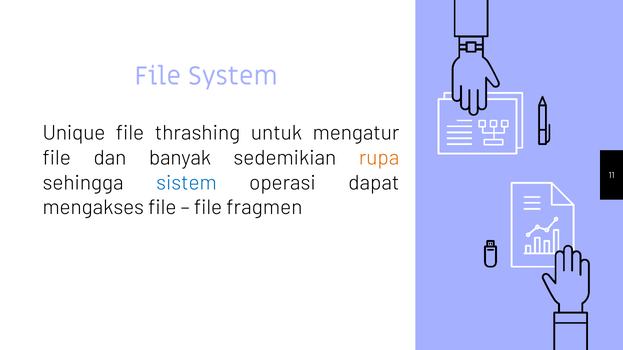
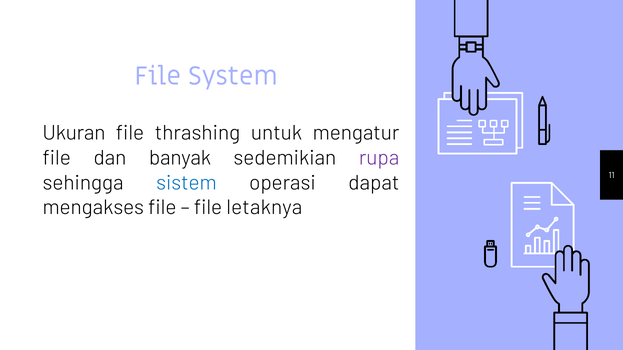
Unique: Unique -> Ukuran (74, 133)
rupa colour: orange -> purple (379, 158)
fragmen: fragmen -> letaknya (264, 208)
